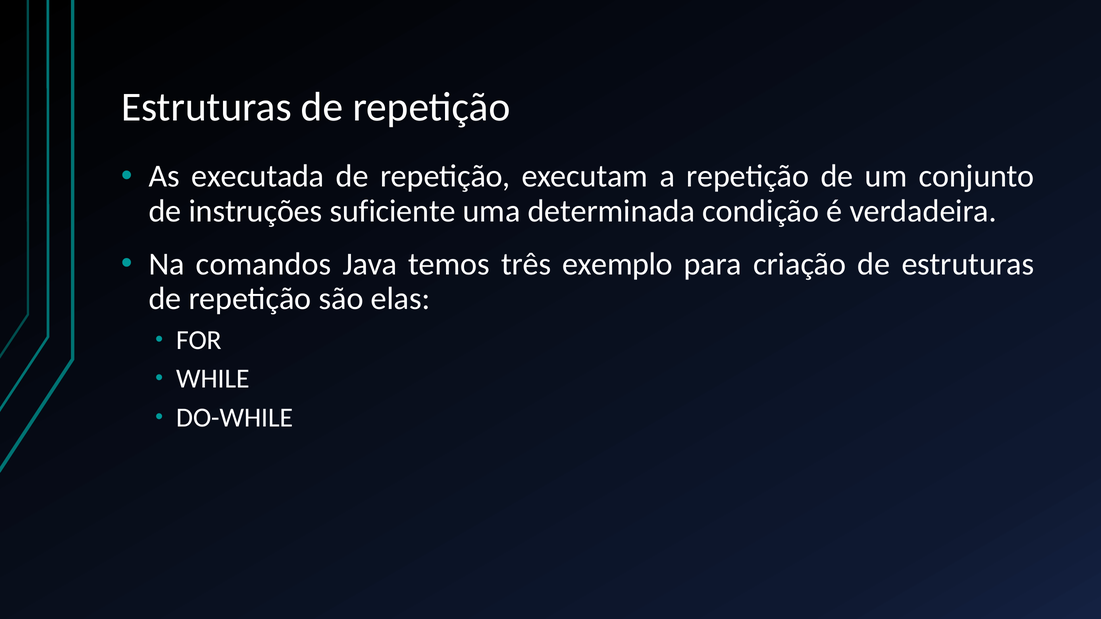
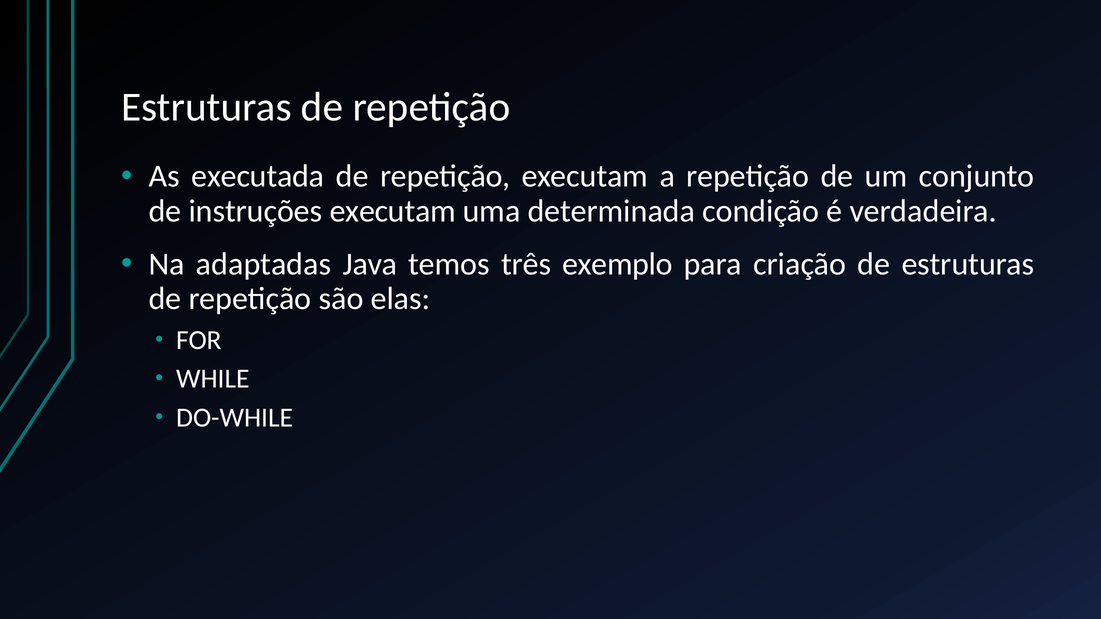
instruções suficiente: suficiente -> executam (393, 211)
comandos: comandos -> adaptadas (264, 264)
